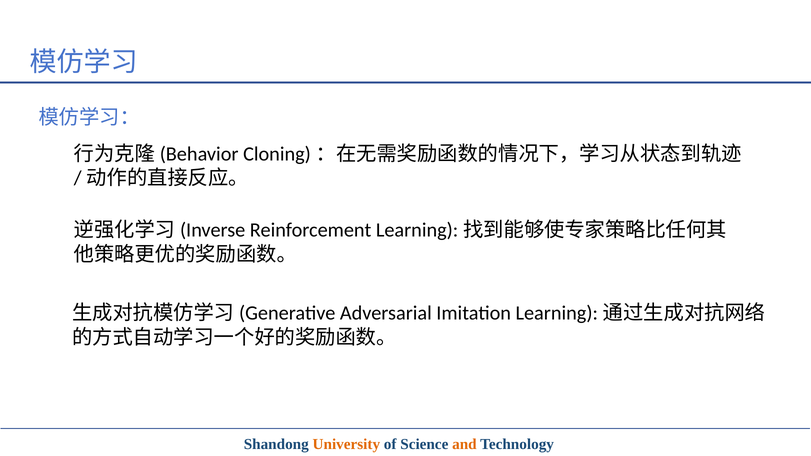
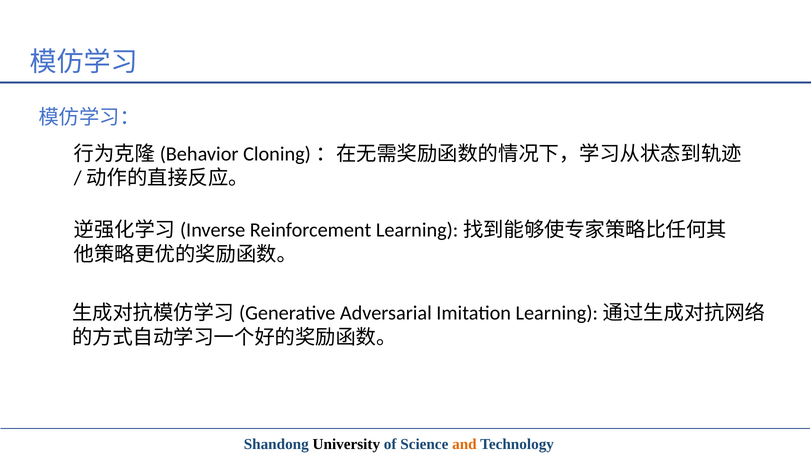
University colour: orange -> black (346, 444)
